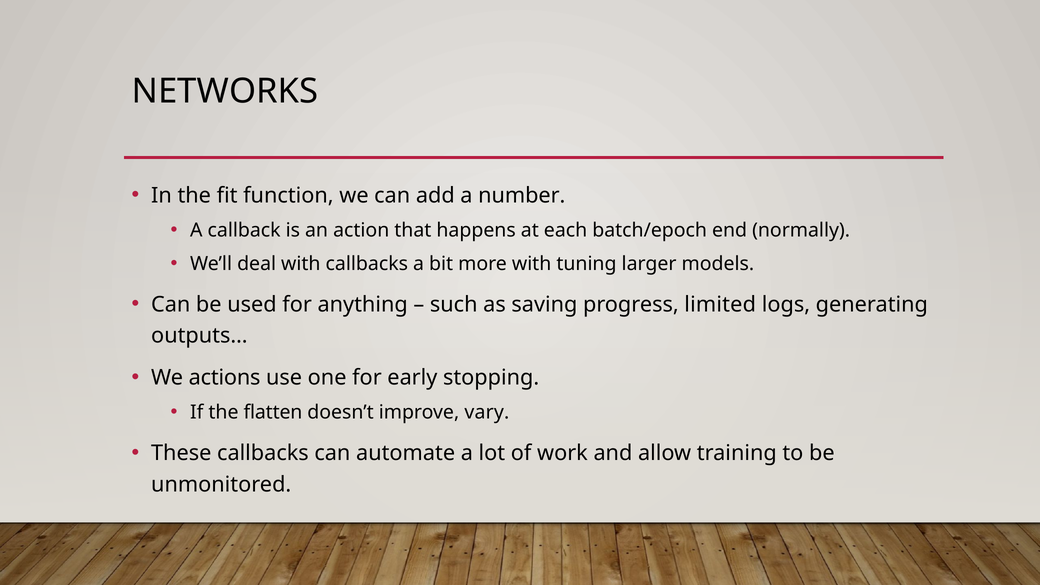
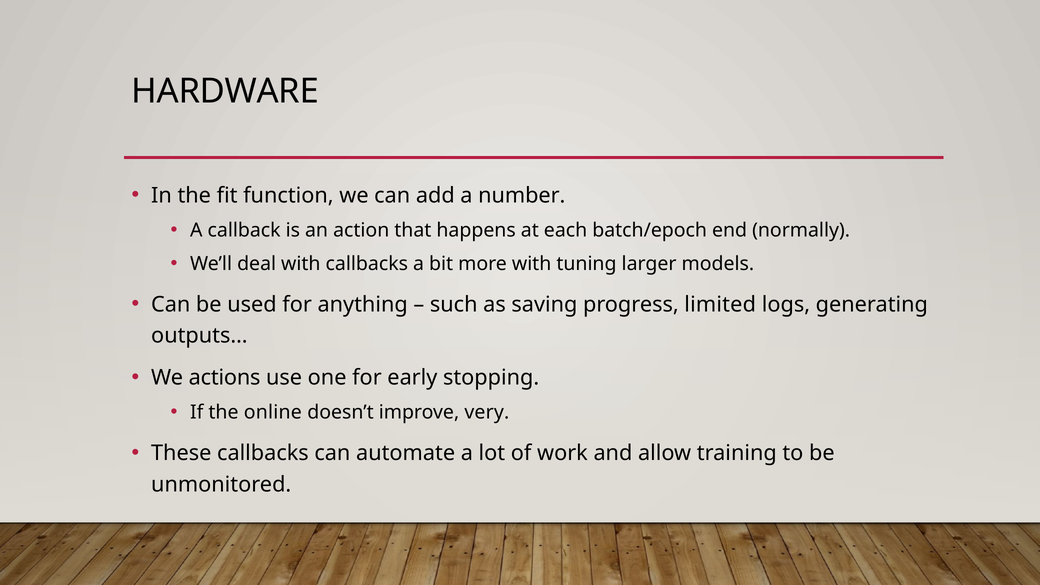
NETWORKS: NETWORKS -> HARDWARE (225, 91)
flatten: flatten -> online (273, 412)
vary: vary -> very (487, 412)
